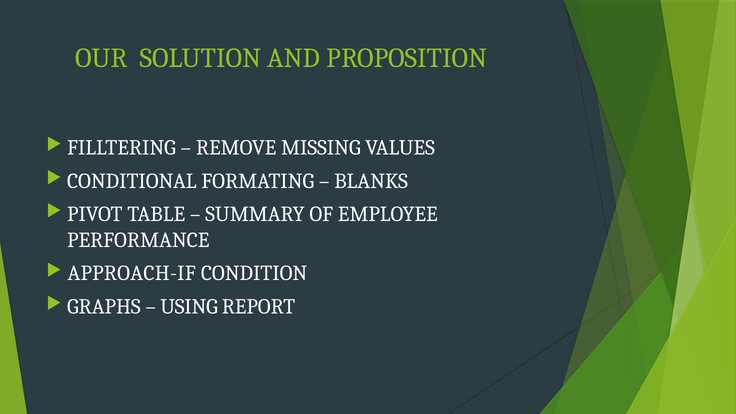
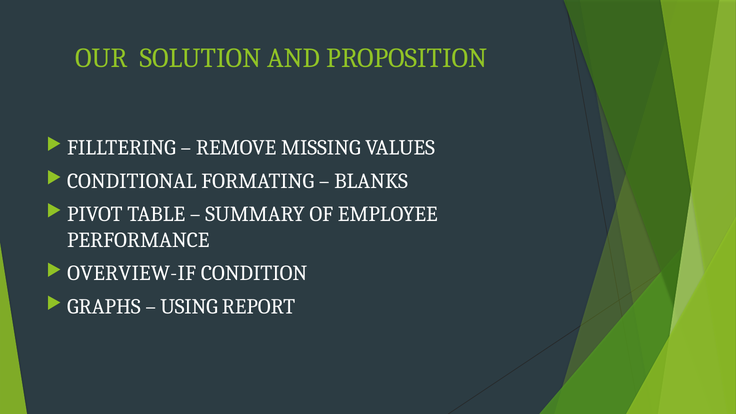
APPROACH-IF: APPROACH-IF -> OVERVIEW-IF (132, 273)
